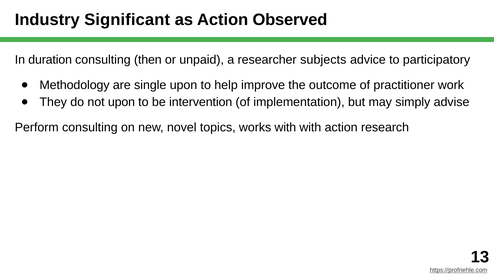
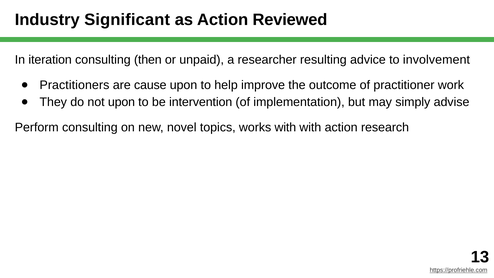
Observed: Observed -> Reviewed (290, 20)
duration: duration -> iteration (50, 60)
subjects: subjects -> resulting (323, 60)
participatory: participatory -> involvement (436, 60)
Methodology: Methodology -> Practitioners (74, 85)
single: single -> cause (150, 85)
